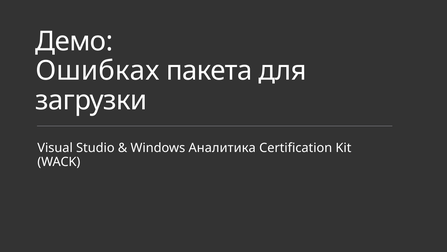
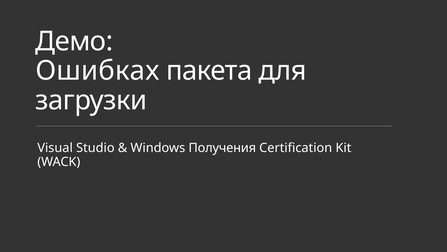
Аналитика: Аналитика -> Получения (222, 148)
